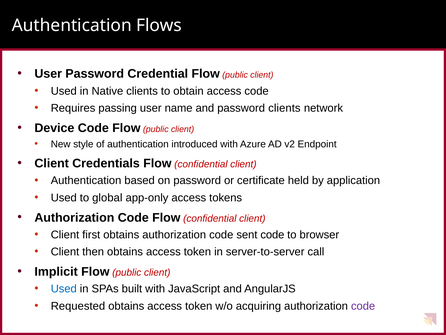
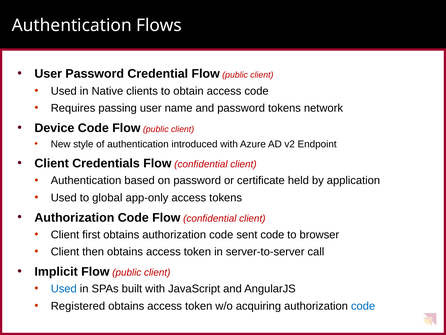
password clients: clients -> tokens (284, 108)
Requested: Requested -> Registered (78, 306)
code colour: purple -> blue (363, 306)
